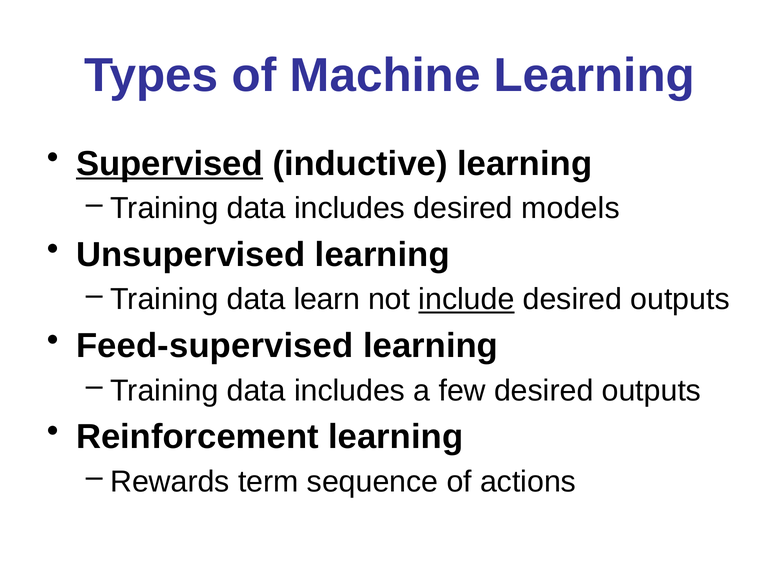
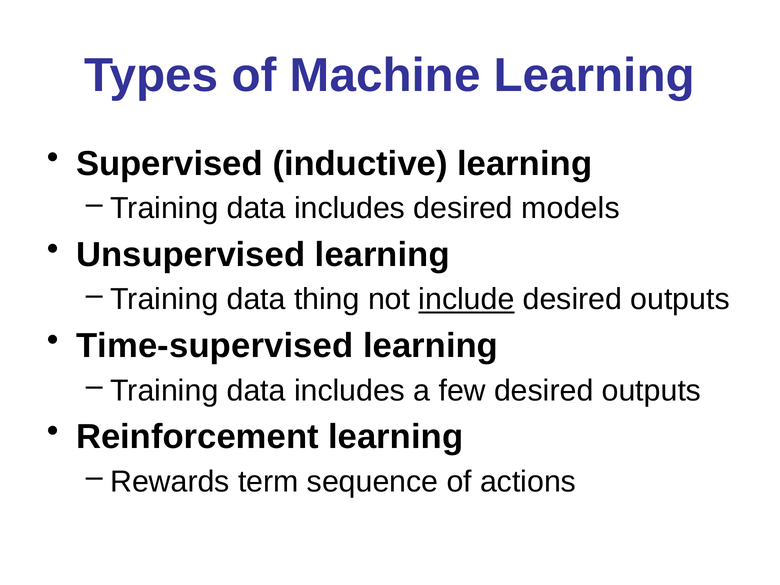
Supervised underline: present -> none (169, 164)
learn: learn -> thing (327, 299)
Feed-supervised: Feed-supervised -> Time-supervised (215, 346)
